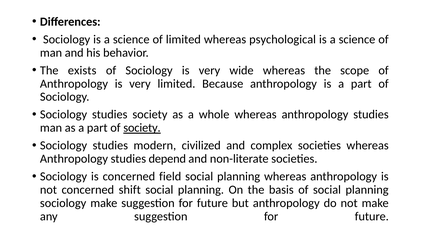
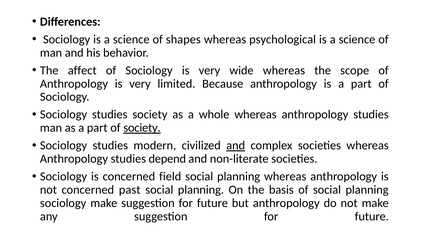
of limited: limited -> shapes (183, 39)
exists: exists -> affect (82, 70)
and underline: none -> present (236, 145)
shift: shift -> past (130, 190)
